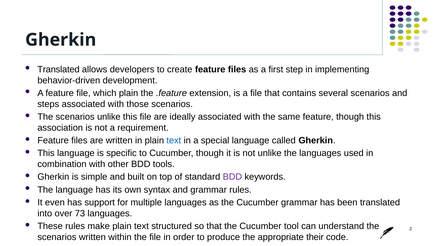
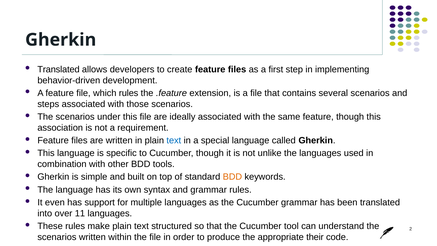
which plain: plain -> rules (129, 93)
scenarios unlike: unlike -> under (109, 117)
BDD colour: purple -> orange (232, 177)
73: 73 -> 11 (80, 213)
